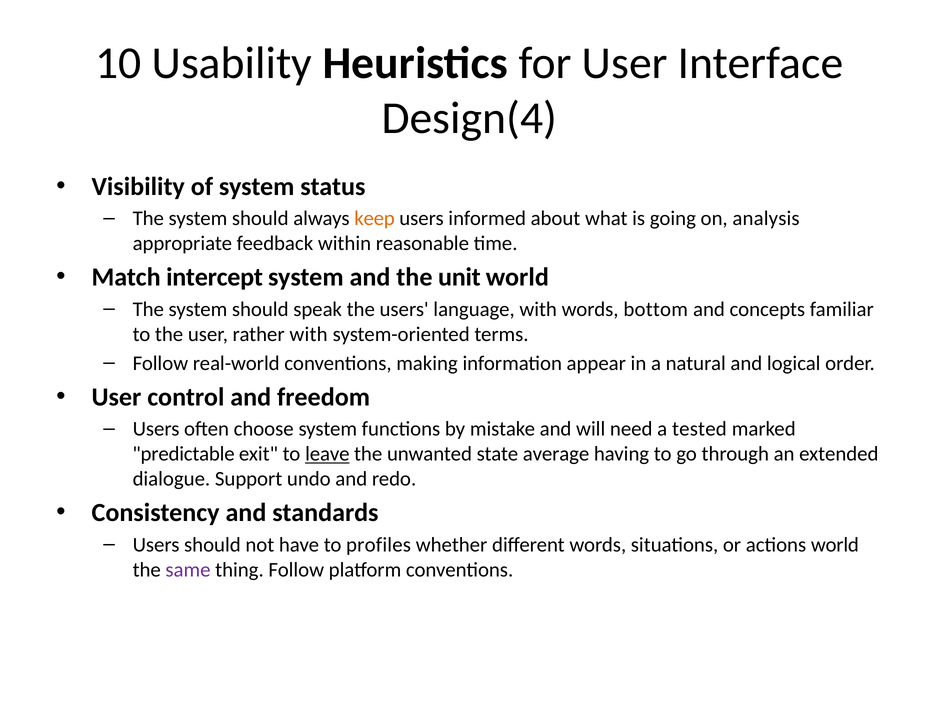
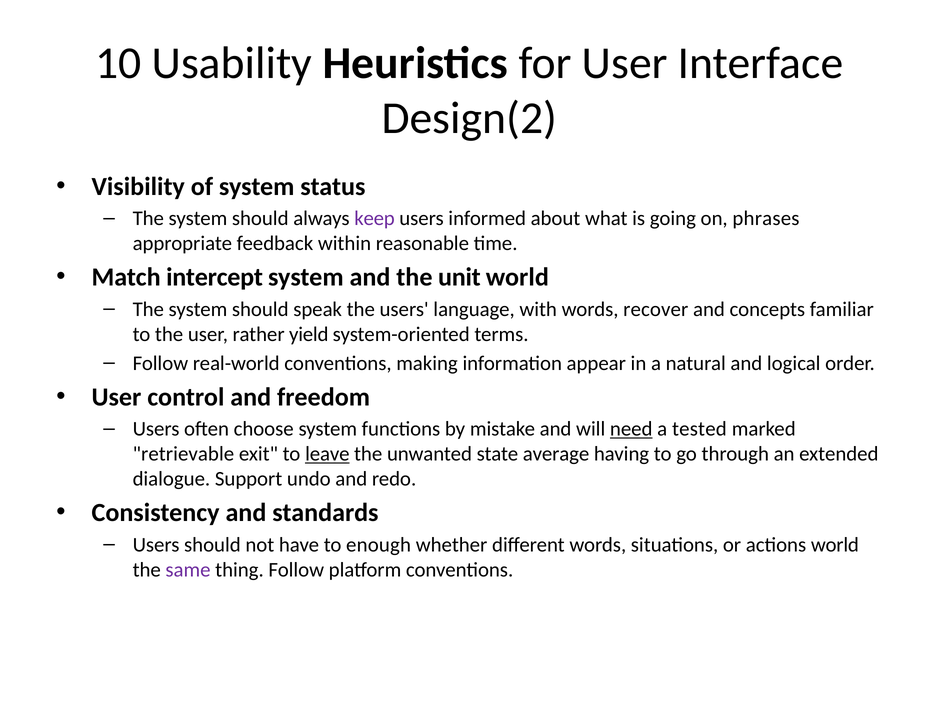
Design(4: Design(4 -> Design(2 (469, 118)
keep colour: orange -> purple (375, 218)
analysis: analysis -> phrases (766, 218)
bottom: bottom -> recover (656, 309)
rather with: with -> yield (309, 334)
need underline: none -> present (631, 429)
predictable: predictable -> retrievable (183, 454)
profiles: profiles -> enough (379, 545)
